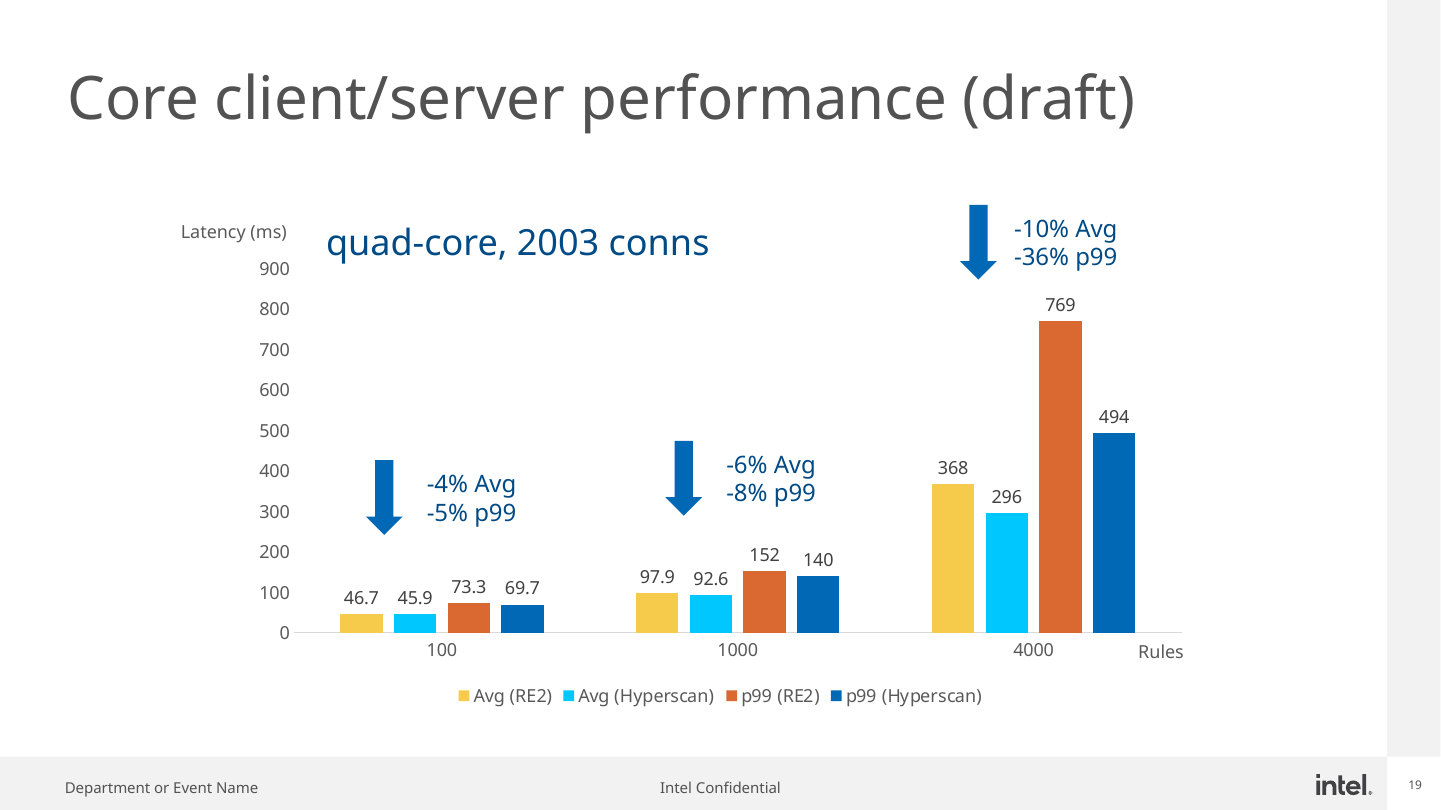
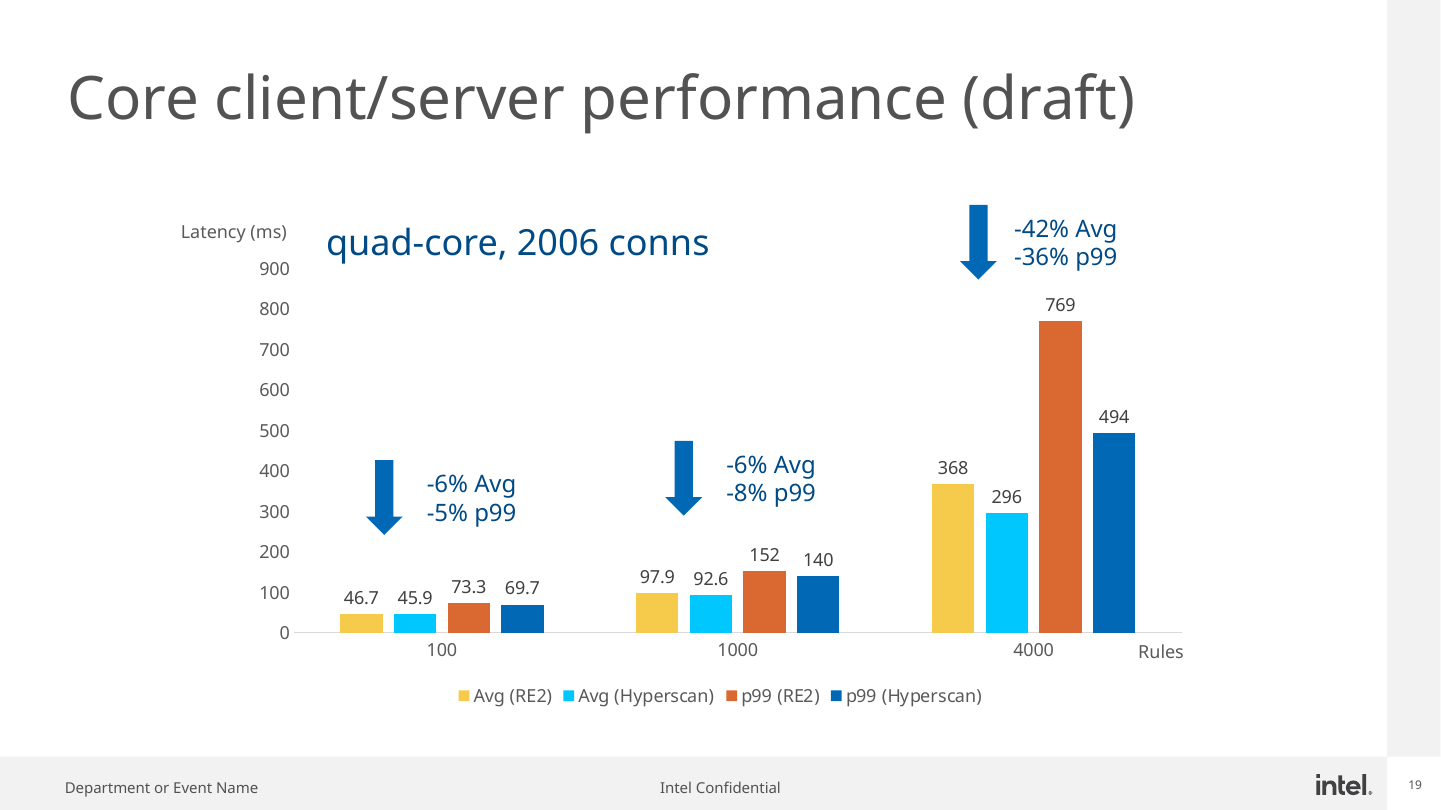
-10%: -10% -> -42% (1042, 229)
2003: 2003 -> 2006 (558, 244)
-4%: -4% -> -6% (447, 485)
